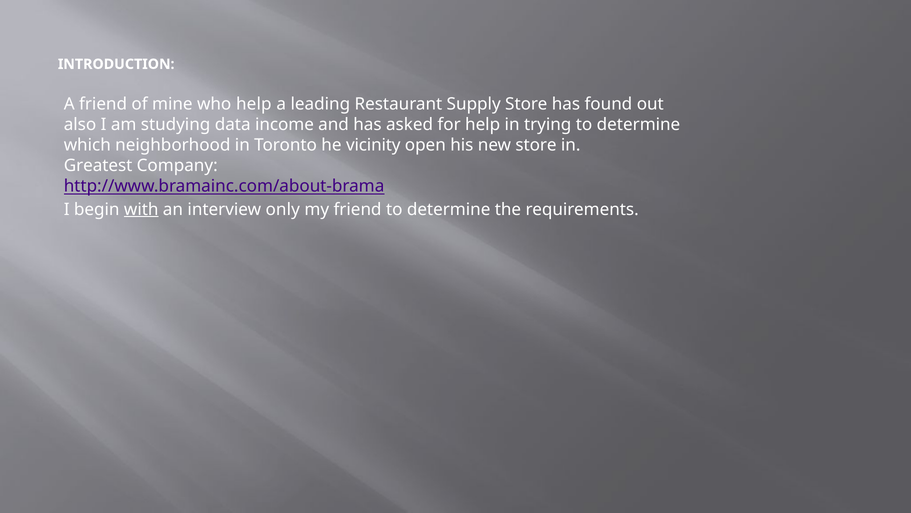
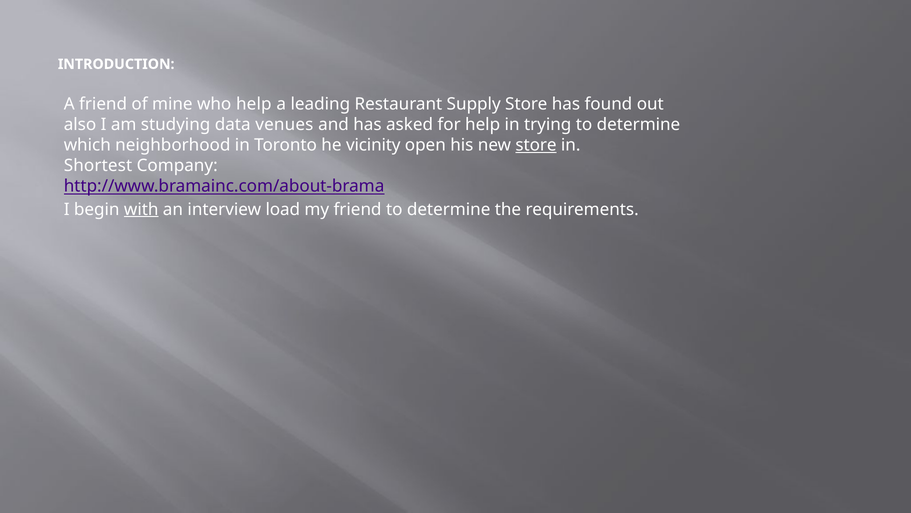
income: income -> venues (284, 124)
store underline: none -> present (536, 145)
Greatest: Greatest -> Shortest (98, 165)
only: only -> load (283, 209)
